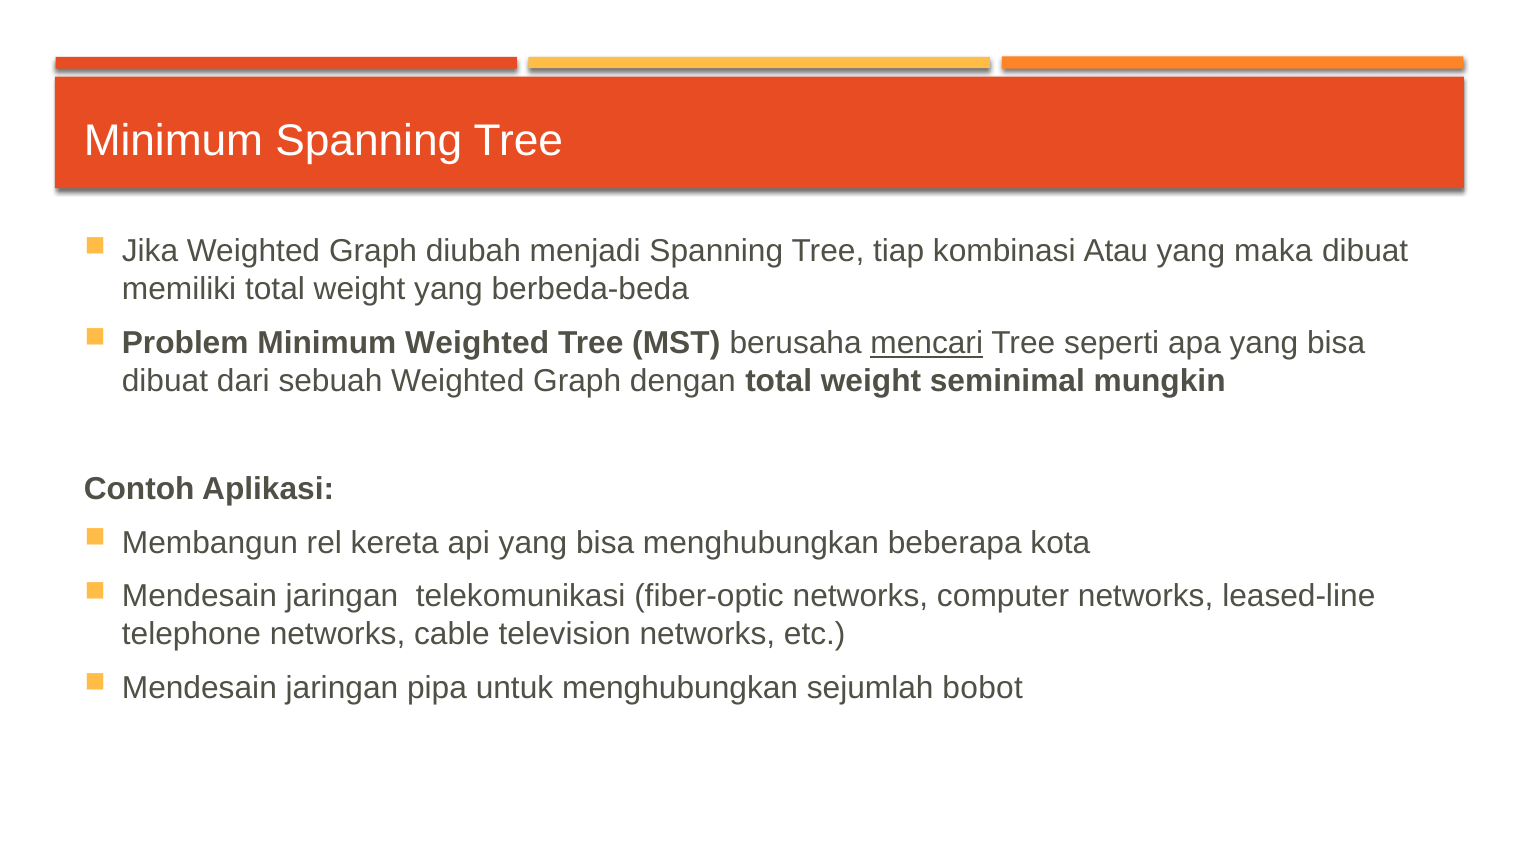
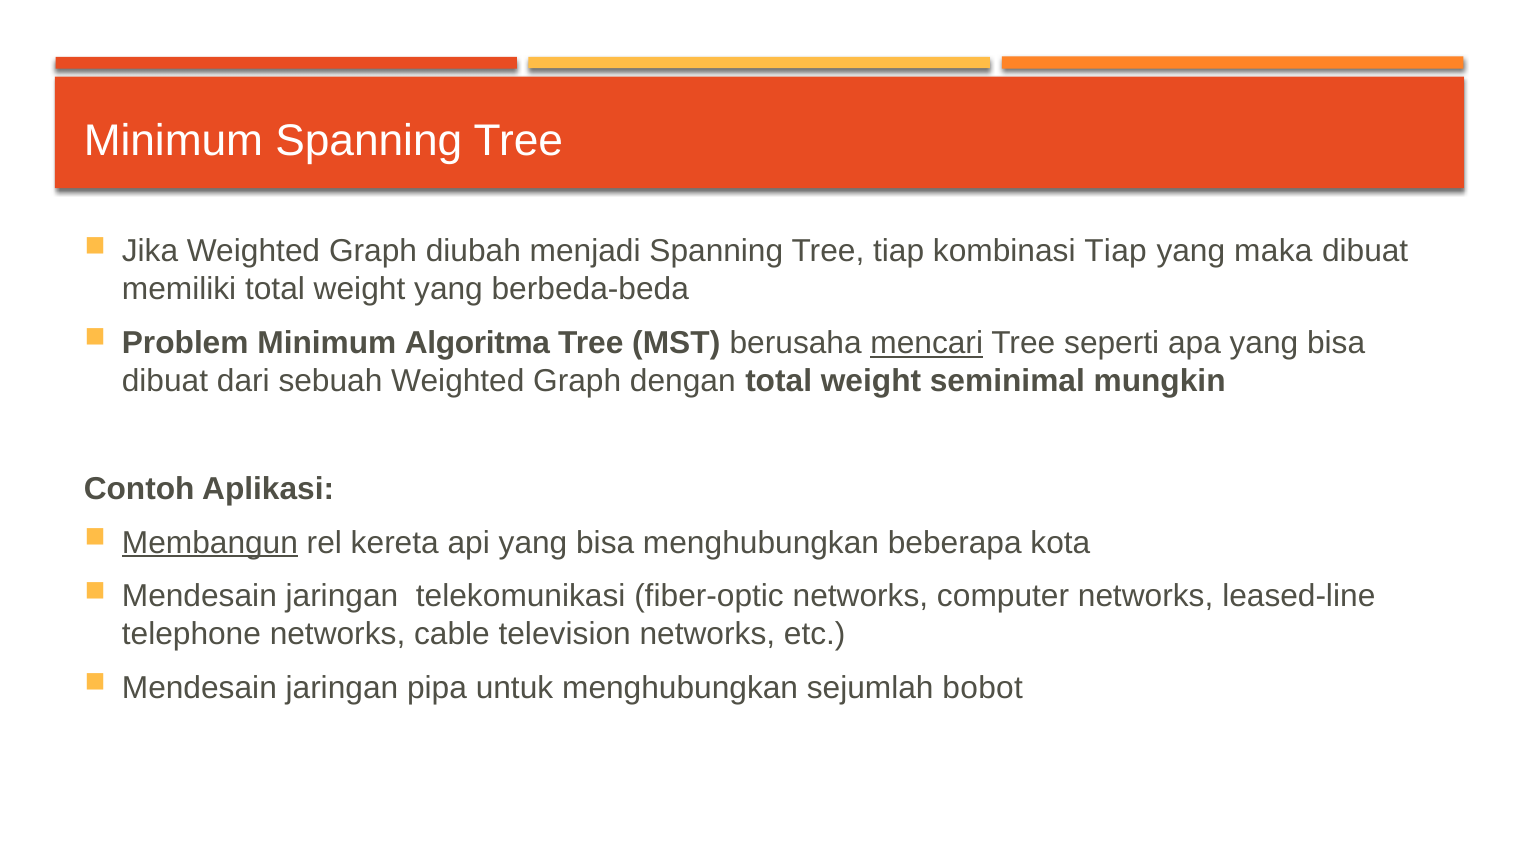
kombinasi Atau: Atau -> Tiap (1116, 252)
Minimum Weighted: Weighted -> Algoritma (477, 343)
Membangun underline: none -> present (210, 543)
